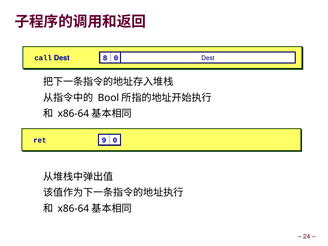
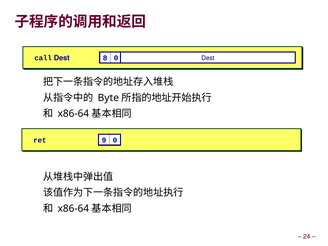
Bool: Bool -> Byte (108, 98)
